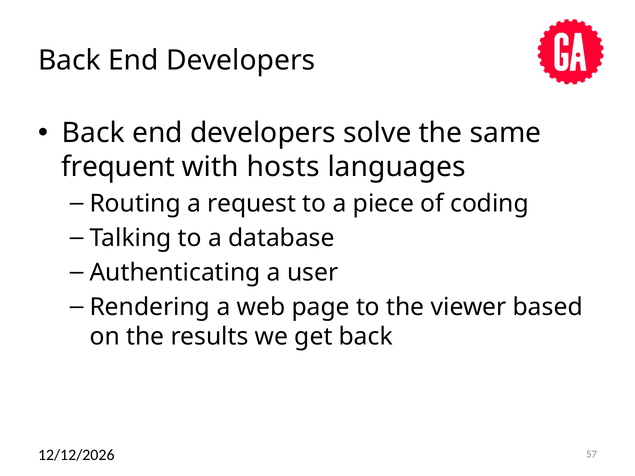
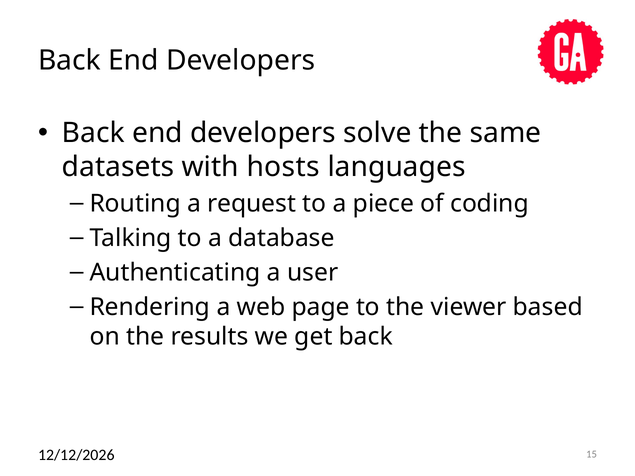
frequent: frequent -> datasets (118, 167)
57: 57 -> 15 (592, 455)
